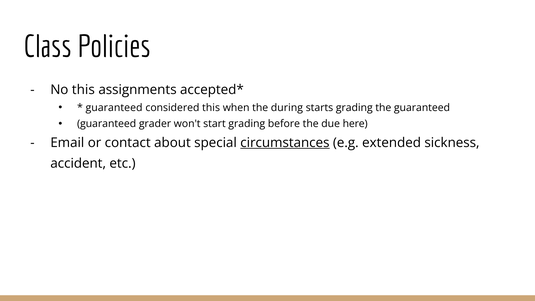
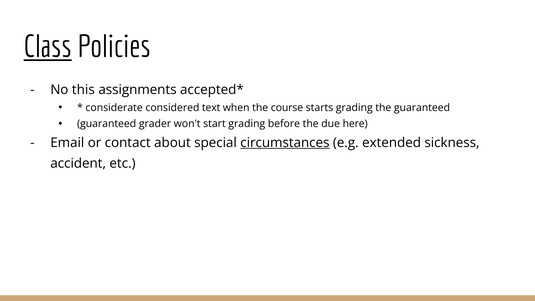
Class underline: none -> present (48, 47)
guaranteed: guaranteed -> considerate (114, 108)
considered this: this -> text (211, 108)
during: during -> course (287, 108)
